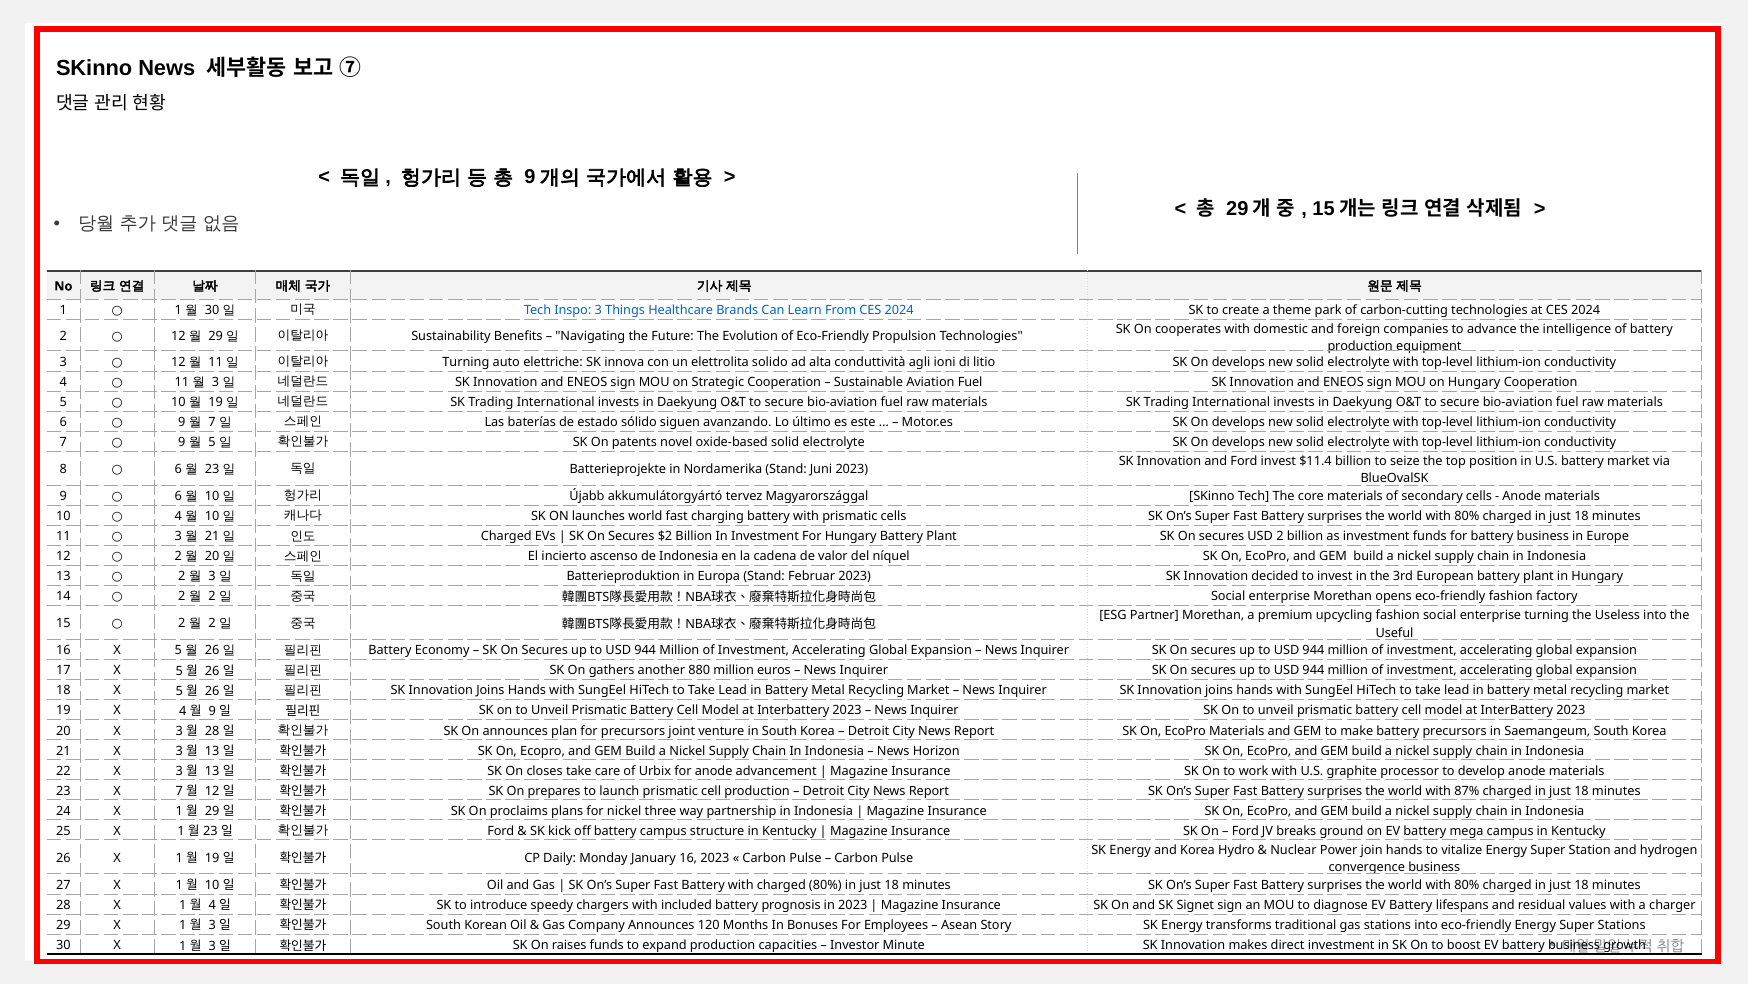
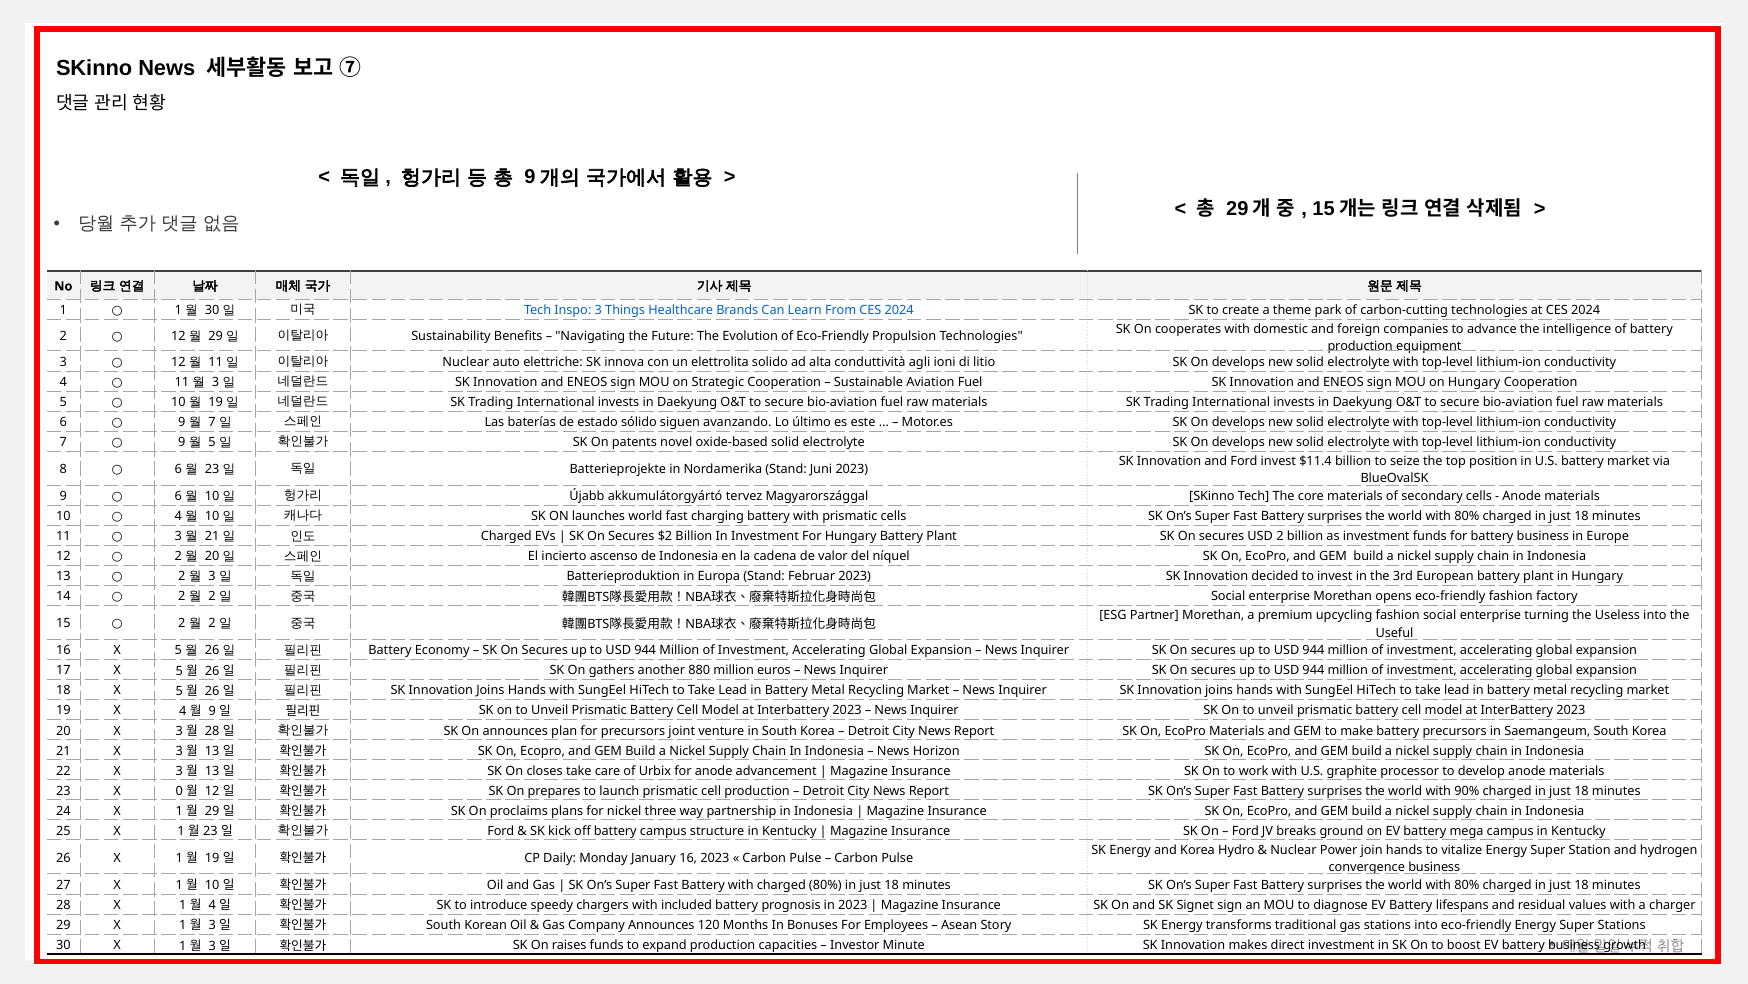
Turning: Turning -> Nuclear (466, 362)
X 7: 7 -> 0 (179, 791)
87%: 87% -> 90% (1467, 790)
